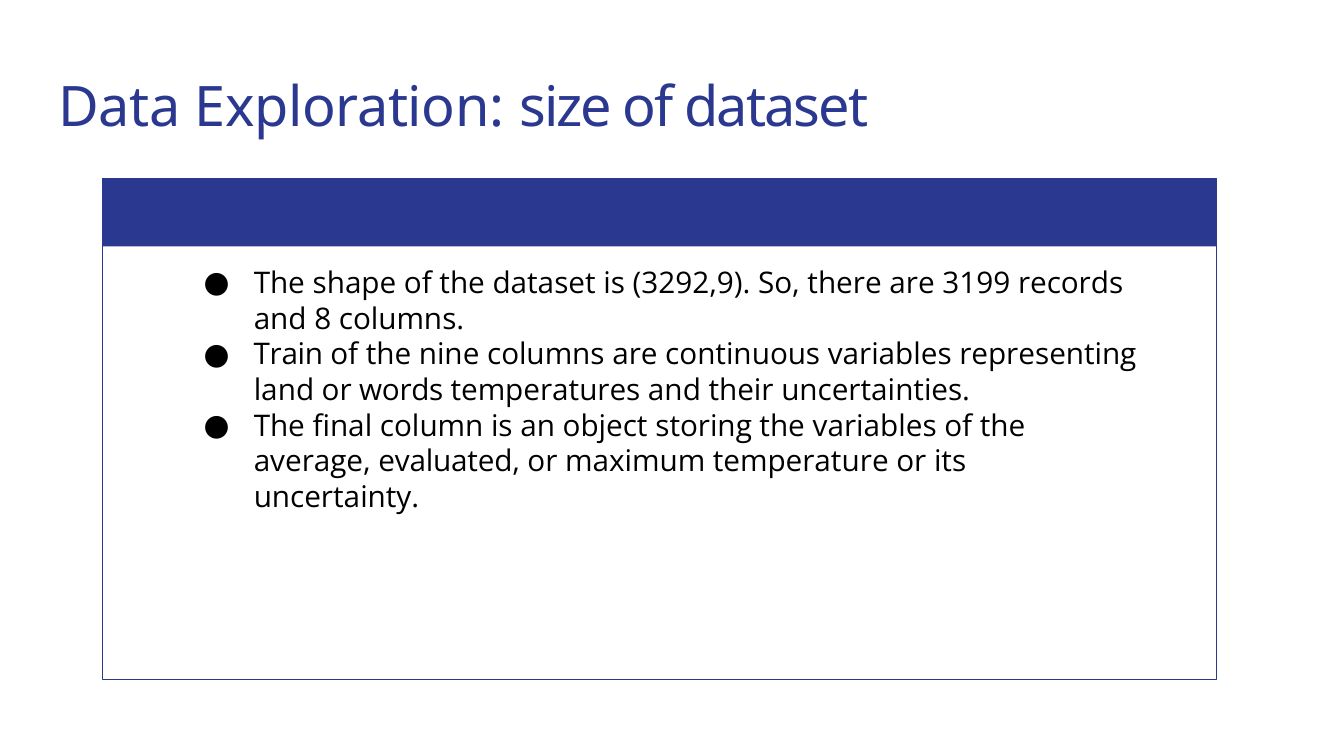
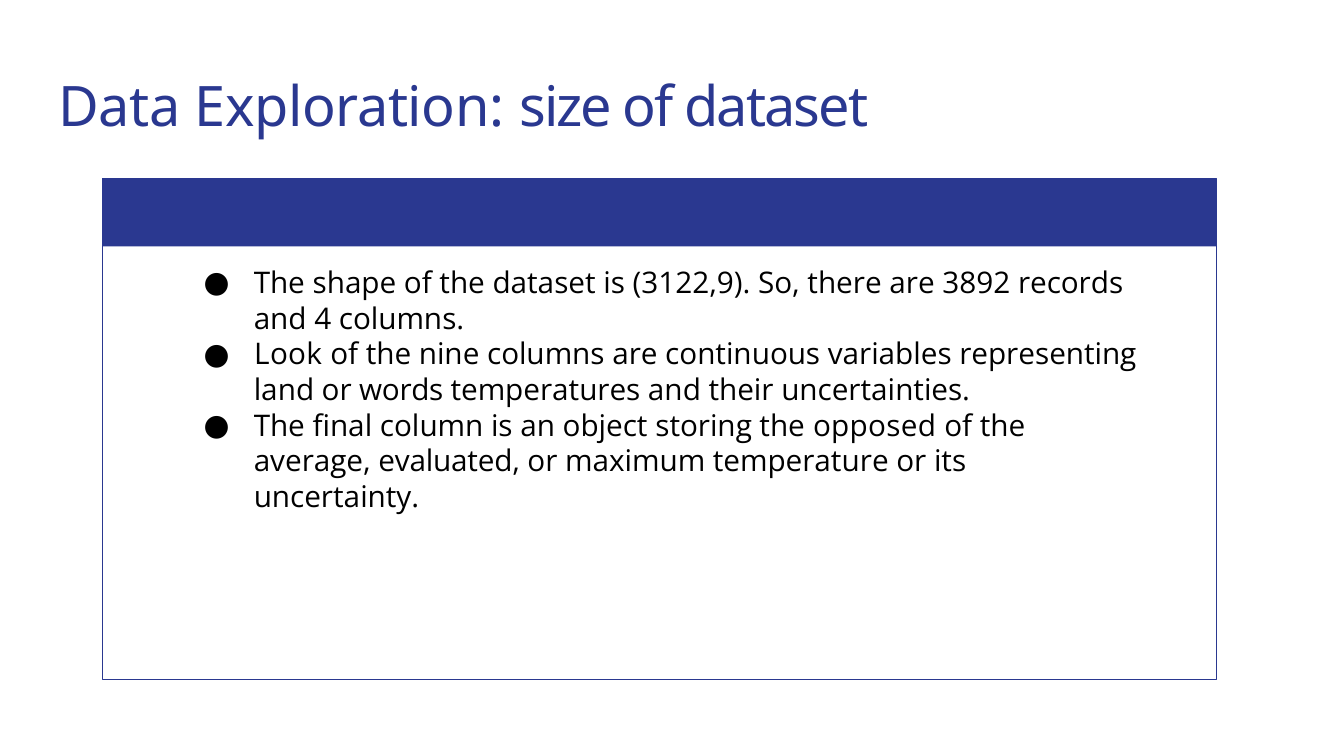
3292,9: 3292,9 -> 3122,9 (692, 283)
3199: 3199 -> 3892 (976, 283)
8: 8 -> 4 (323, 319)
Train: Train -> Look (288, 355)
the variables: variables -> opposed (875, 426)
